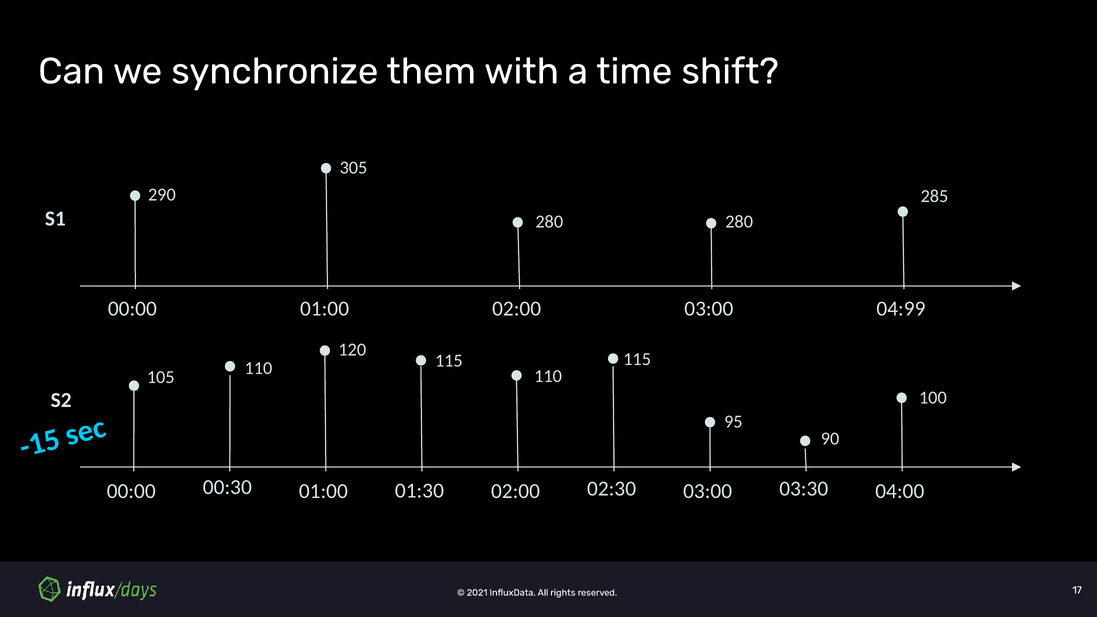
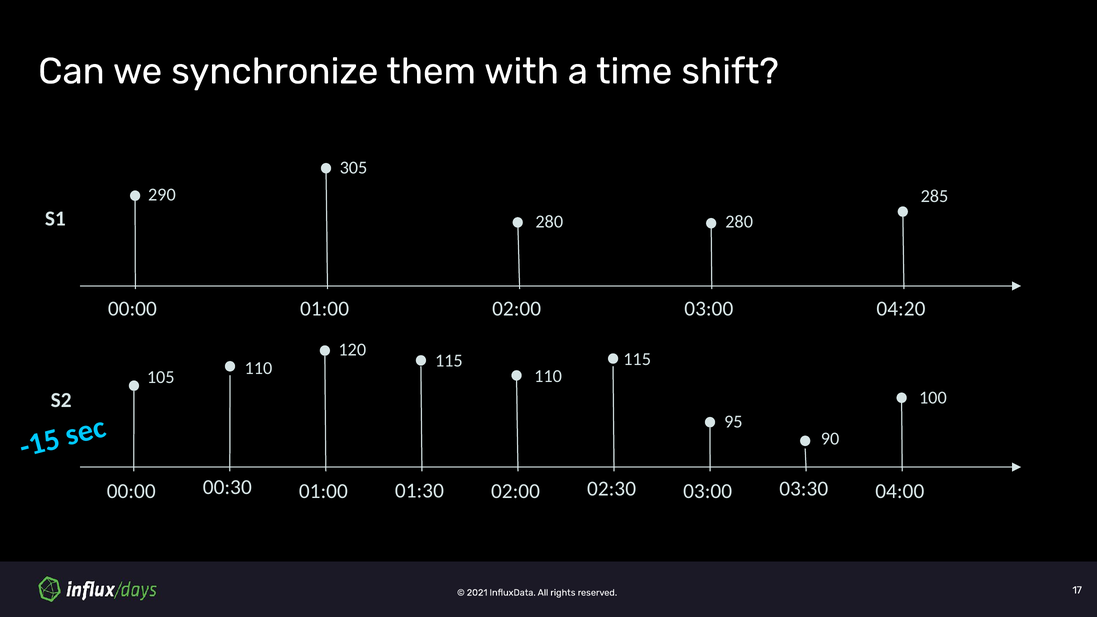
04:99: 04:99 -> 04:20 (901, 309)
